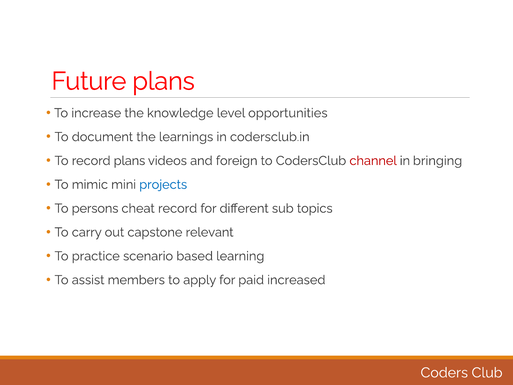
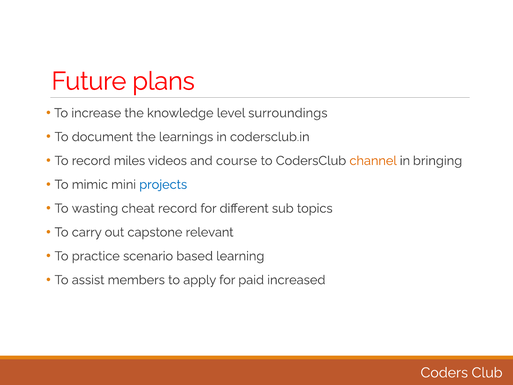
opportunities: opportunities -> surroundings (288, 113)
record plans: plans -> miles (129, 161)
foreign: foreign -> course (237, 161)
channel colour: red -> orange (373, 161)
persons: persons -> wasting (95, 208)
